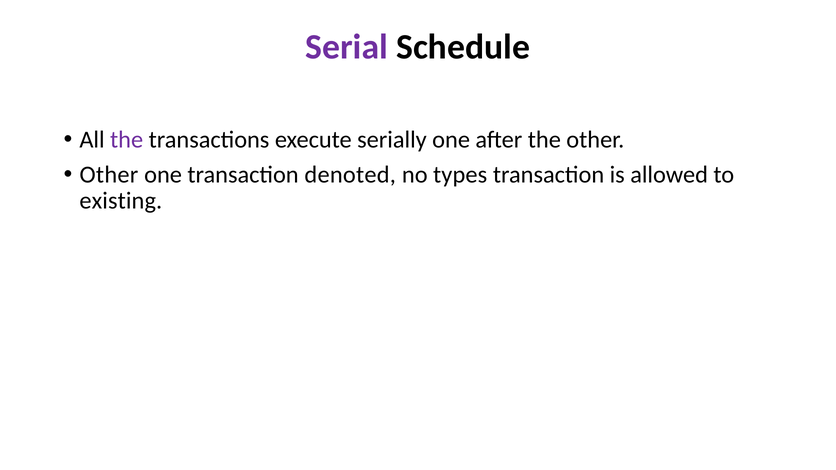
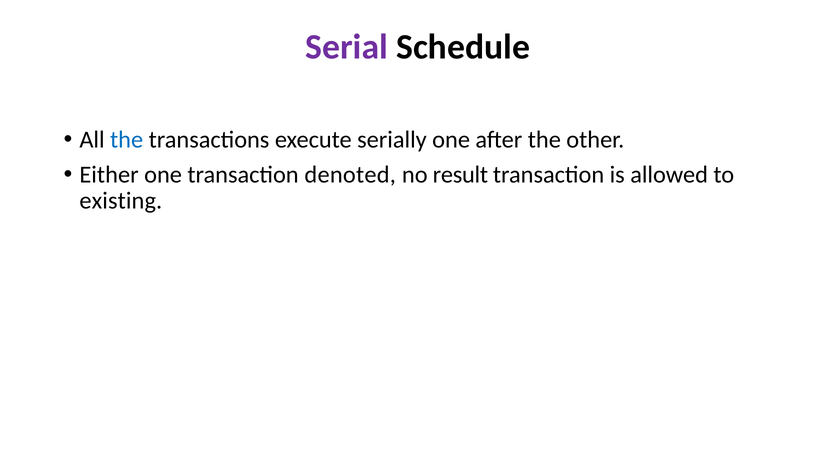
the colour: purple -> blue (127, 140)
Other: Other -> Either (109, 175)
types: types -> result (460, 175)
